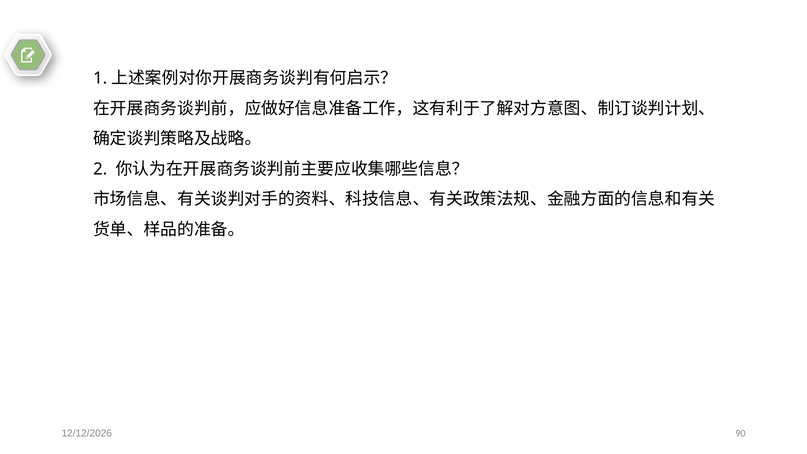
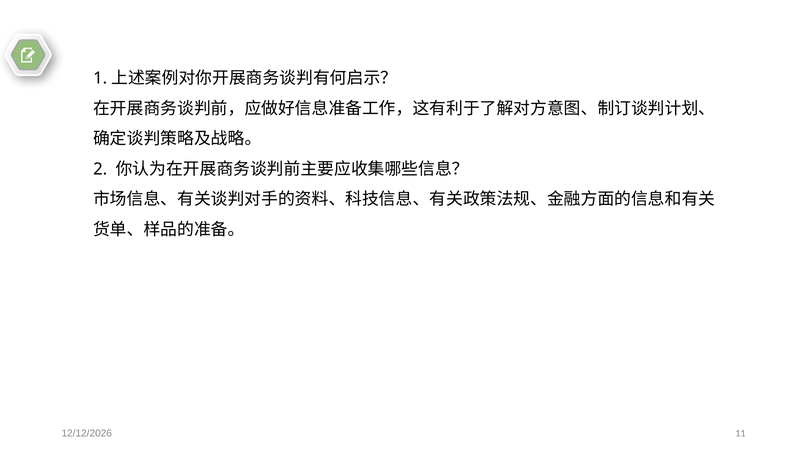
90: 90 -> 11 (740, 433)
